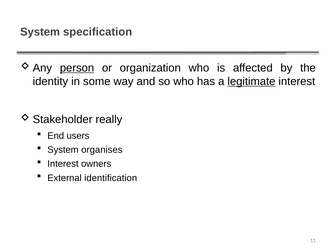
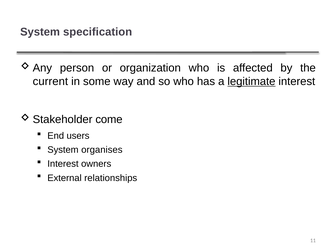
person underline: present -> none (77, 68)
identity: identity -> current (50, 81)
really: really -> come (109, 119)
identification: identification -> relationships (111, 178)
